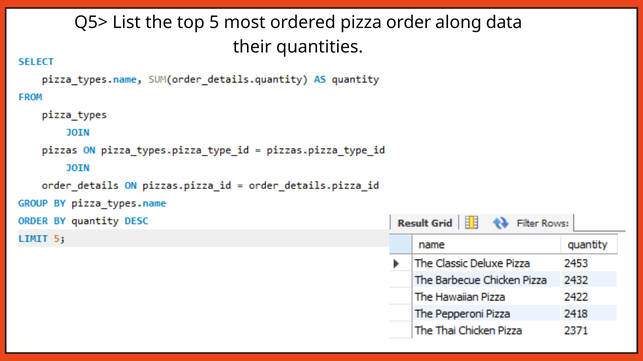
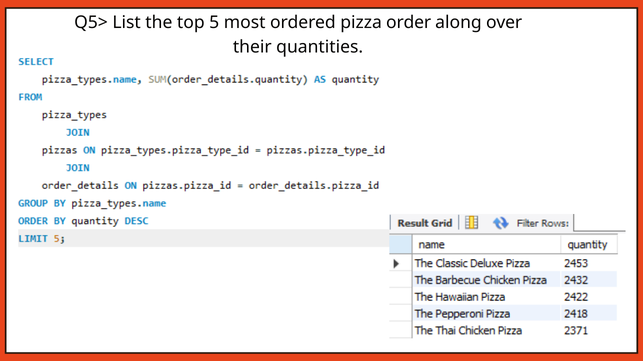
data: data -> over (504, 22)
